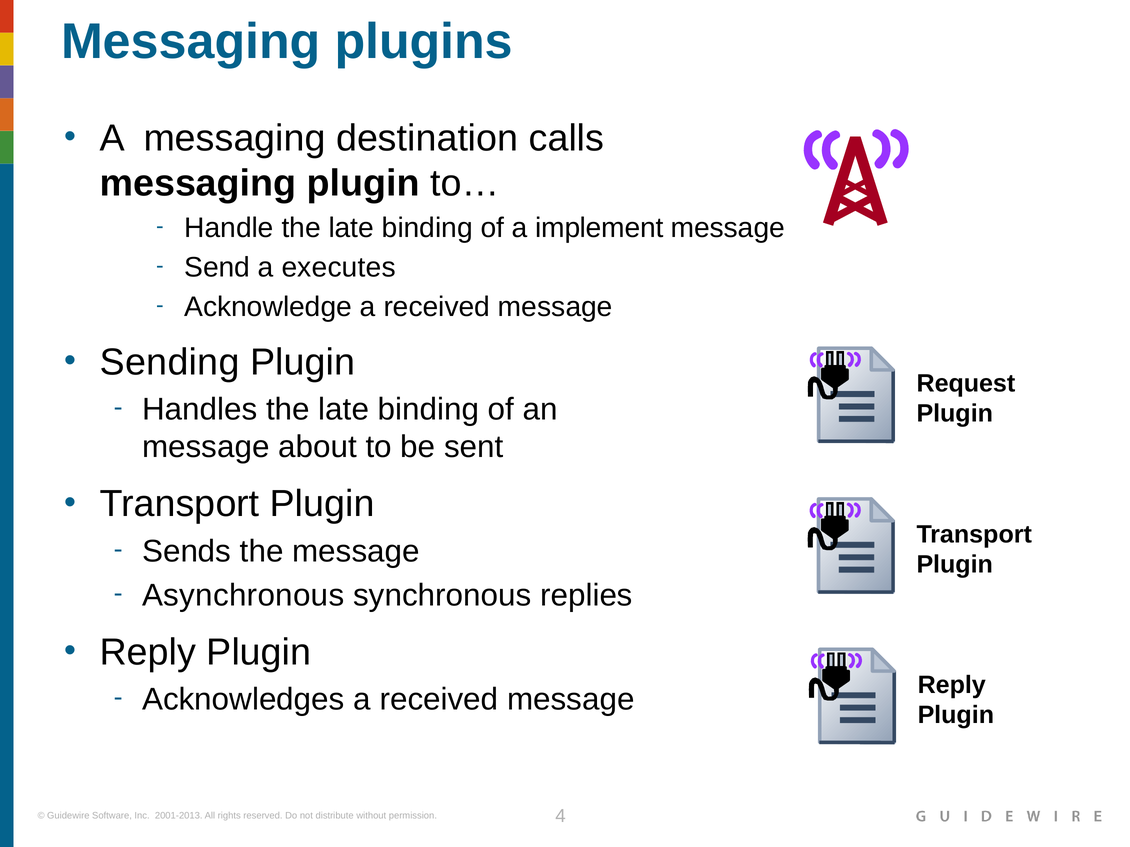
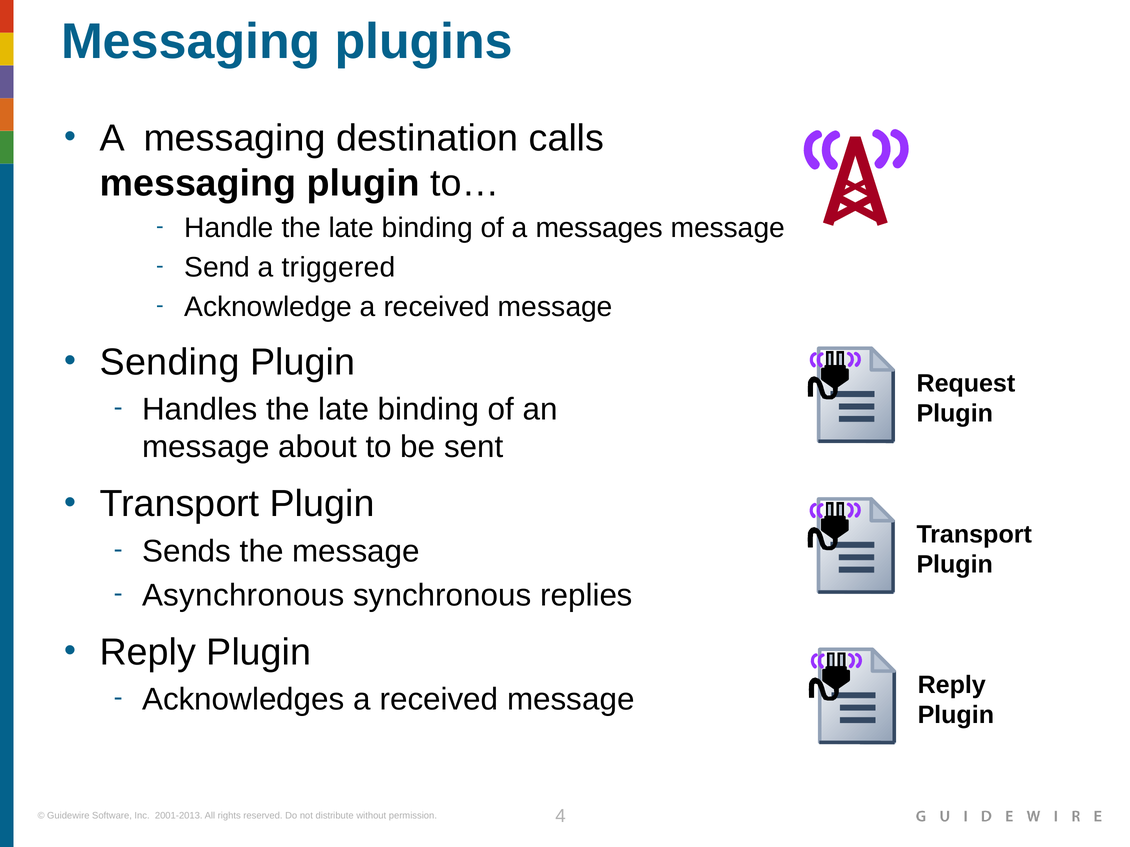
implement: implement -> messages (599, 228)
executes: executes -> triggered (339, 268)
